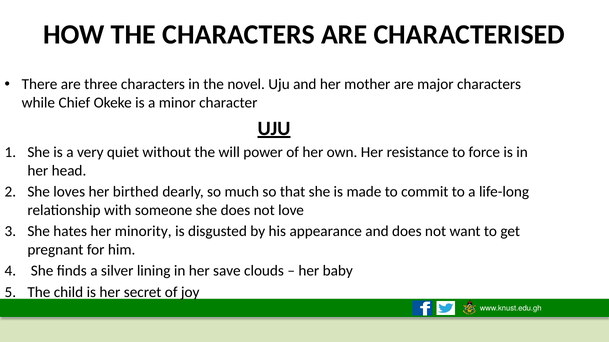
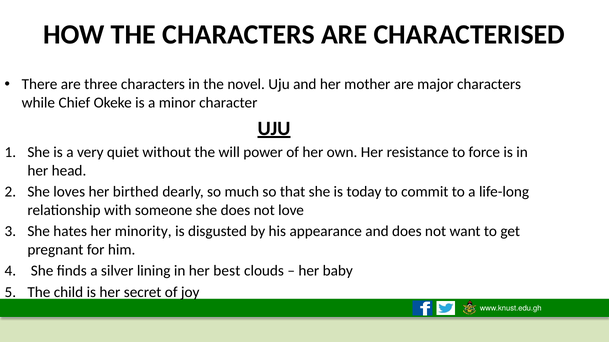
made: made -> today (364, 192)
save: save -> best (227, 271)
